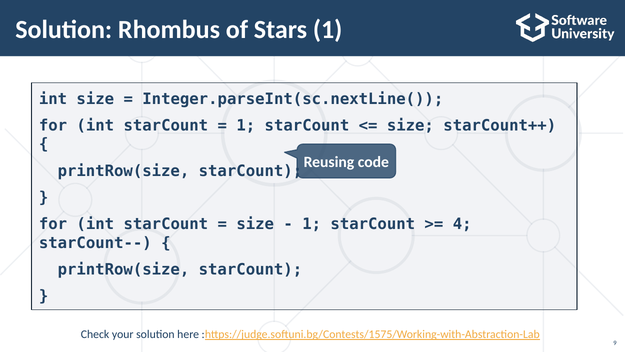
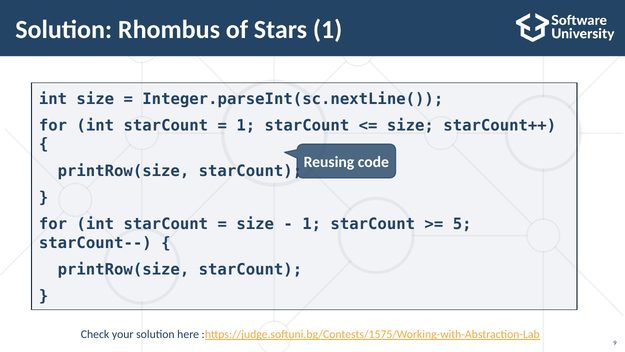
4: 4 -> 5 (462, 224)
